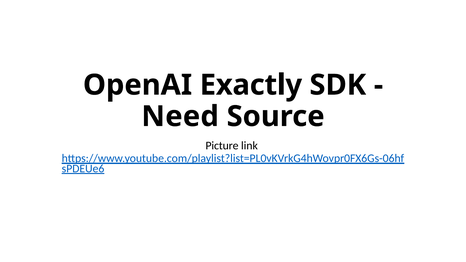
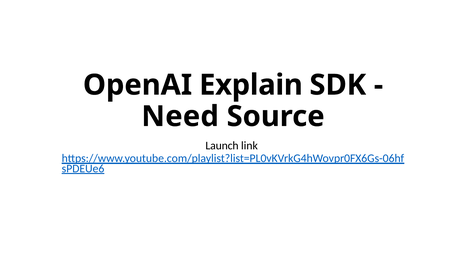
Exactly: Exactly -> Explain (251, 85)
Picture: Picture -> Launch (222, 146)
